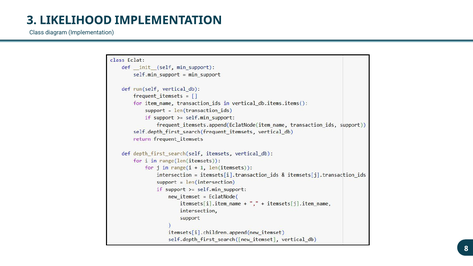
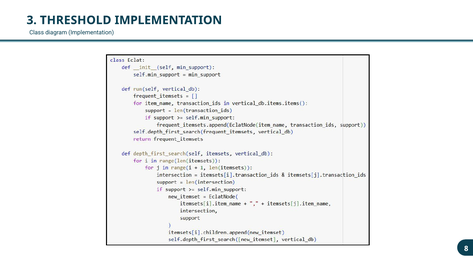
LIKELIHOOD: LIKELIHOOD -> THRESHOLD (76, 20)
